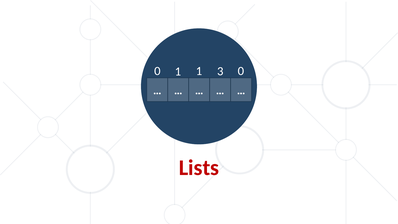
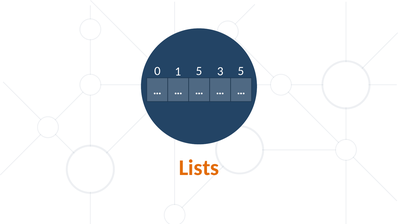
1 1: 1 -> 5 (199, 71)
3 0: 0 -> 5 (241, 71)
Lists colour: red -> orange (199, 168)
